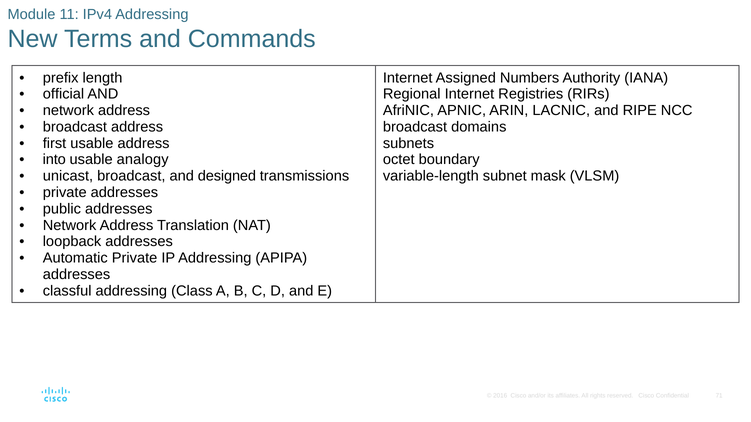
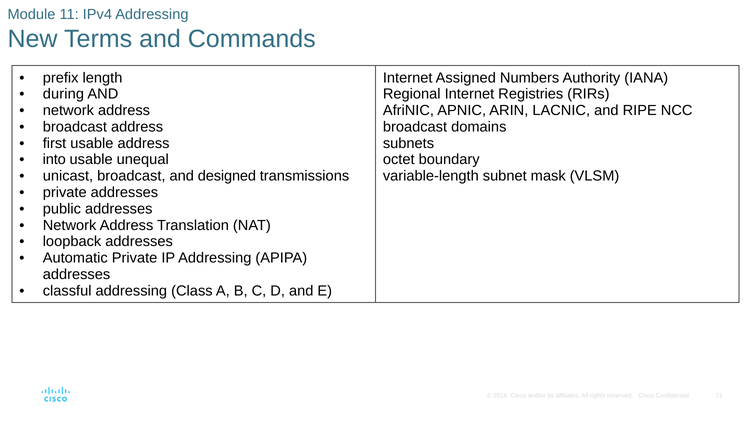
official: official -> during (63, 94)
analogy: analogy -> unequal (143, 160)
